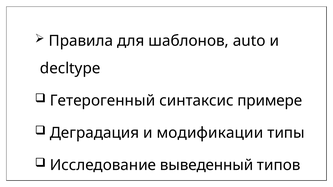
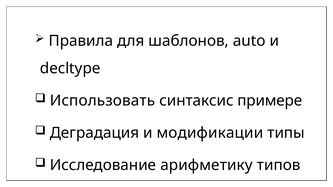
Гетерогенный: Гетерогенный -> Использовать (103, 101)
выведенный: выведенный -> арифметику (206, 165)
